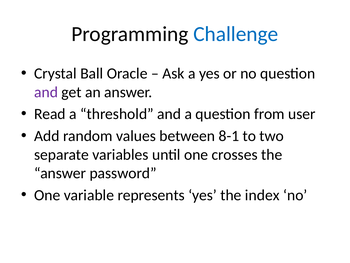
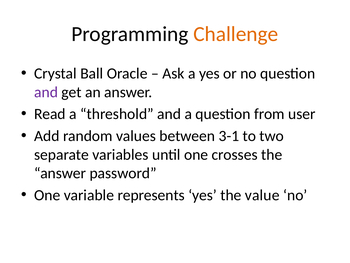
Challenge colour: blue -> orange (236, 34)
8-1: 8-1 -> 3-1 (229, 136)
index: index -> value (262, 195)
